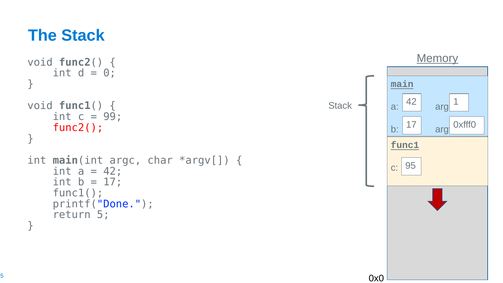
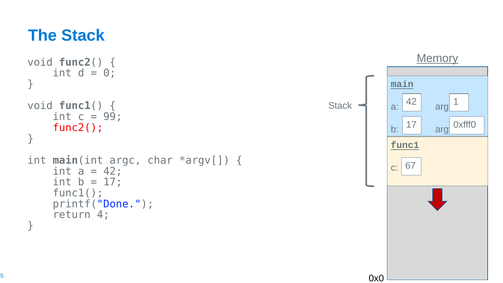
95: 95 -> 67 (411, 166)
5: 5 -> 4 (103, 215)
